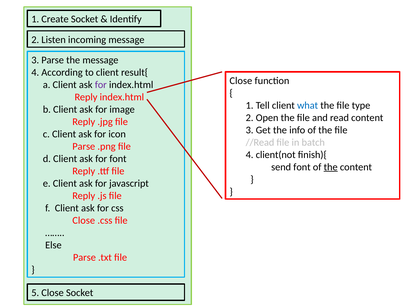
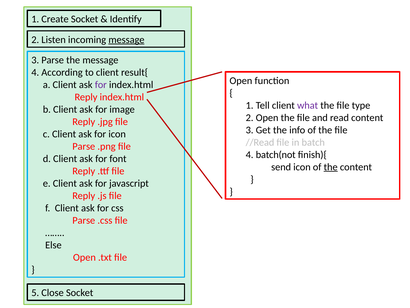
message underline: none -> present (126, 40)
Close: Close -> Open (241, 81)
what colour: blue -> purple (308, 105)
client(not: client(not -> batch(not (276, 154)
send font: font -> icon (302, 167)
Close: Close -> Parse (84, 220)
Parse: Parse -> Open (84, 257)
